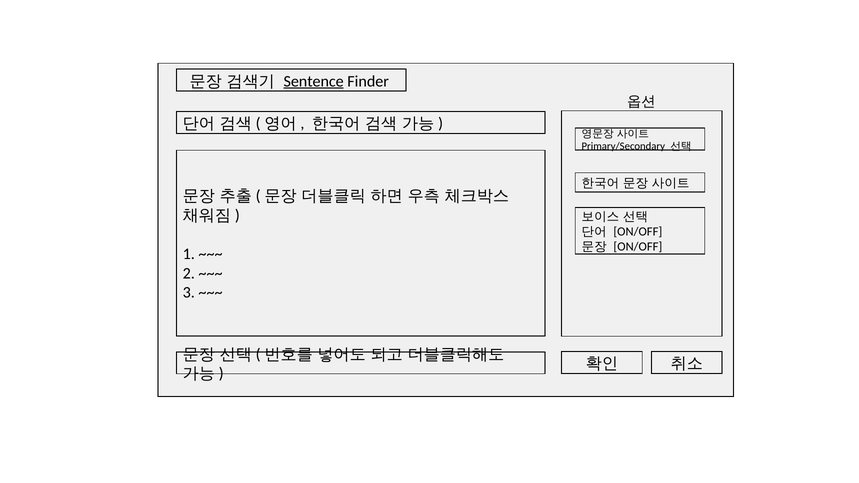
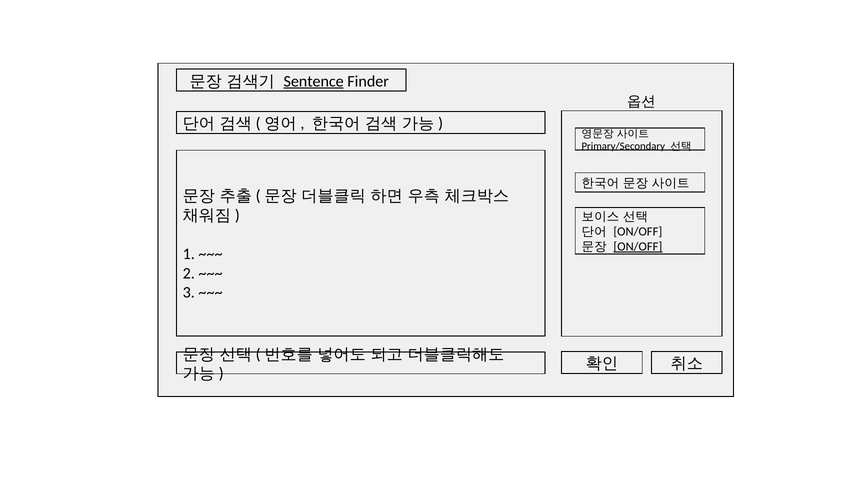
ON/OFF underline: none -> present (638, 247)
